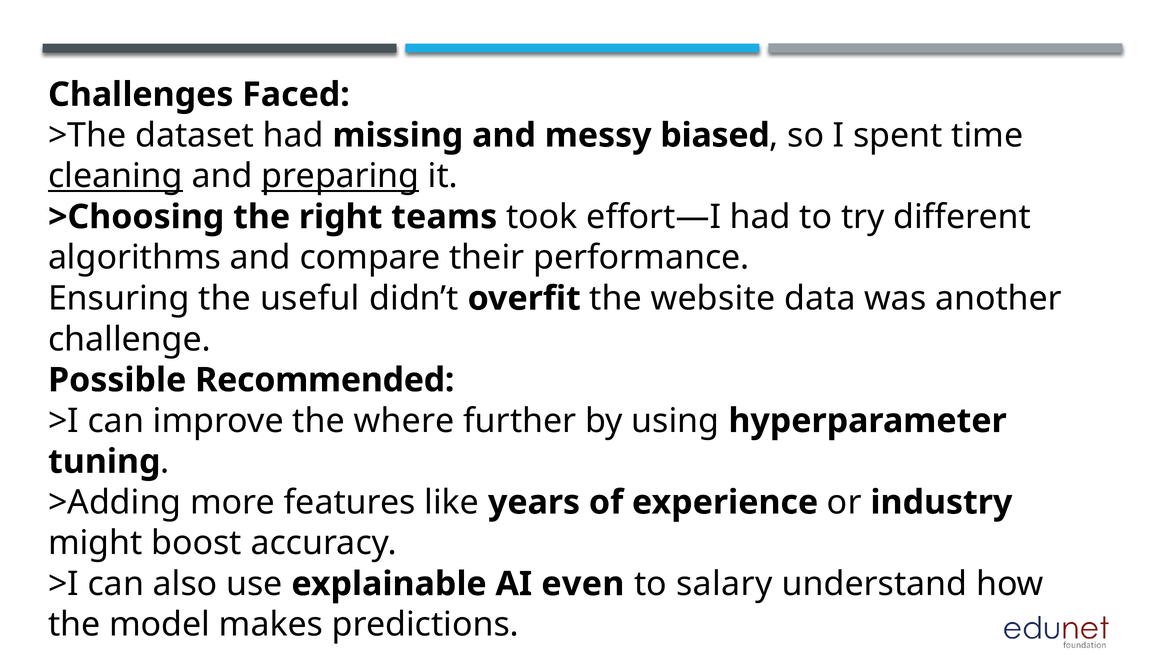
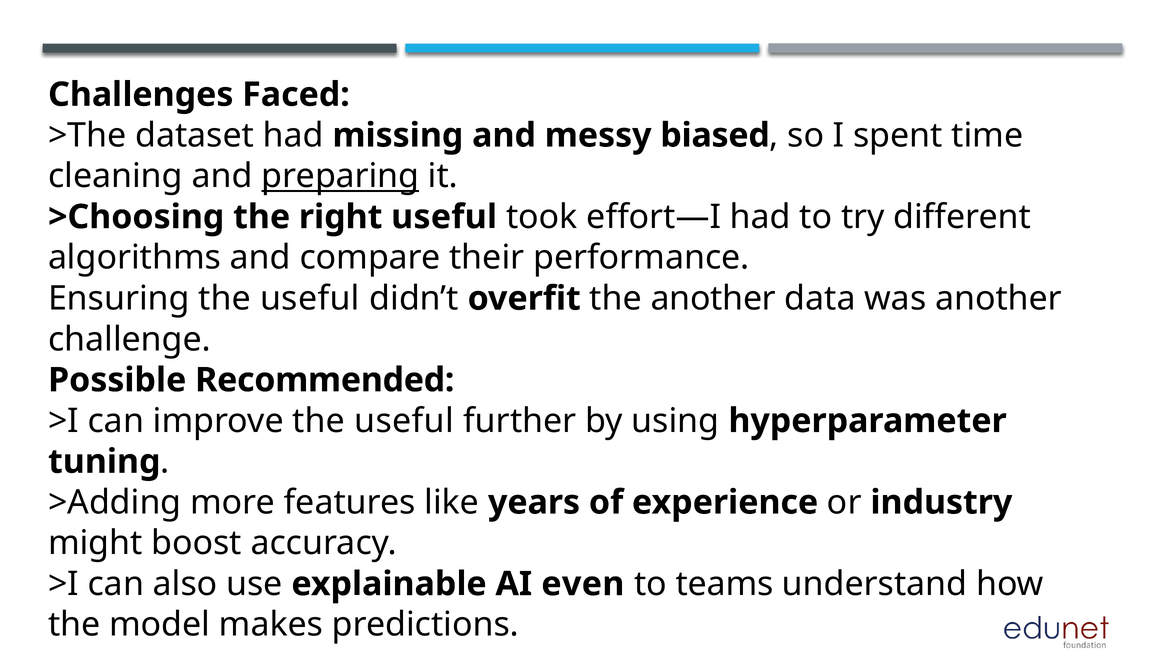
cleaning underline: present -> none (115, 176)
right teams: teams -> useful (444, 217)
the website: website -> another (713, 299)
improve the where: where -> useful (404, 421)
salary: salary -> teams (725, 584)
